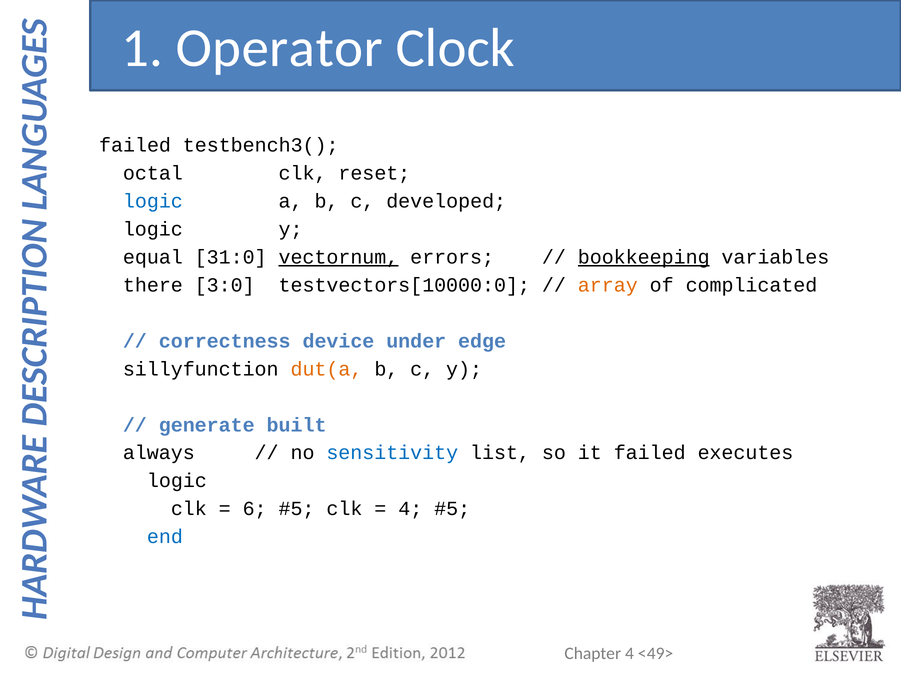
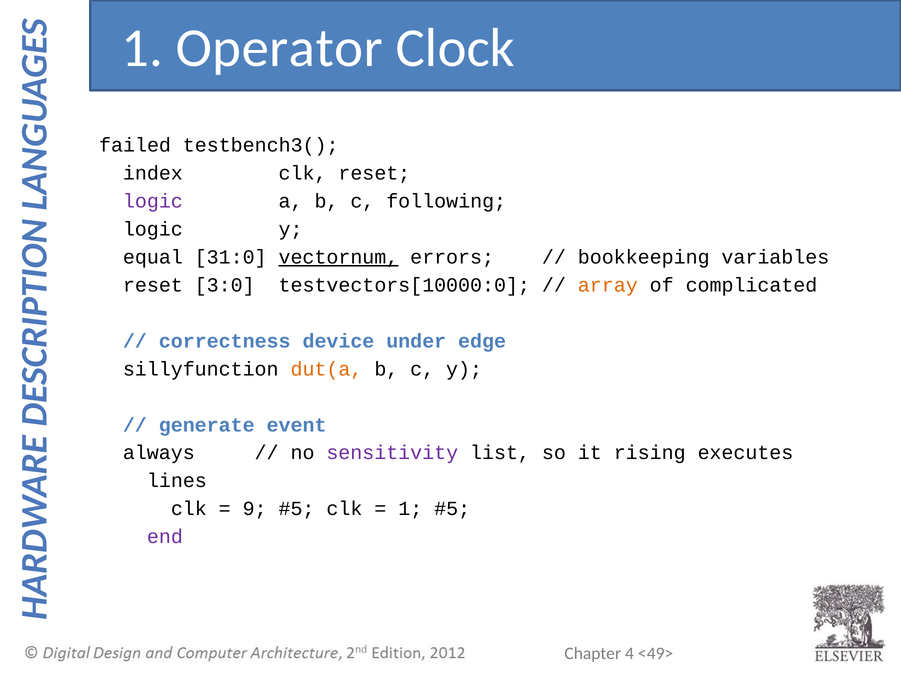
octal: octal -> index (153, 173)
logic colour: blue -> purple (153, 201)
developed: developed -> following (446, 201)
bookkeeping underline: present -> none (644, 257)
there: there -> reset (153, 285)
built: built -> event (297, 425)
sensitivity colour: blue -> purple (392, 453)
it failed: failed -> rising (650, 453)
logic: logic -> lines (177, 481)
6: 6 -> 9 (255, 509)
4: 4 -> 1 (410, 509)
end colour: blue -> purple (165, 537)
